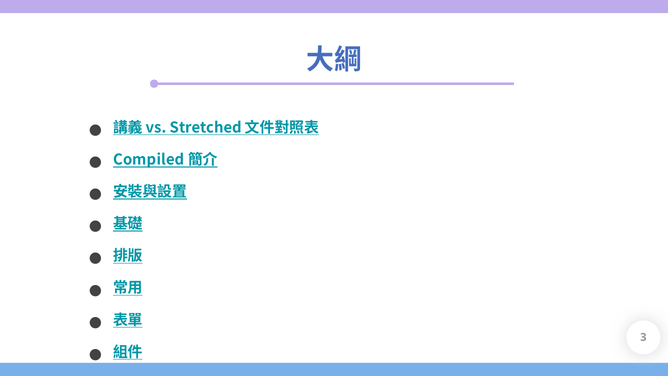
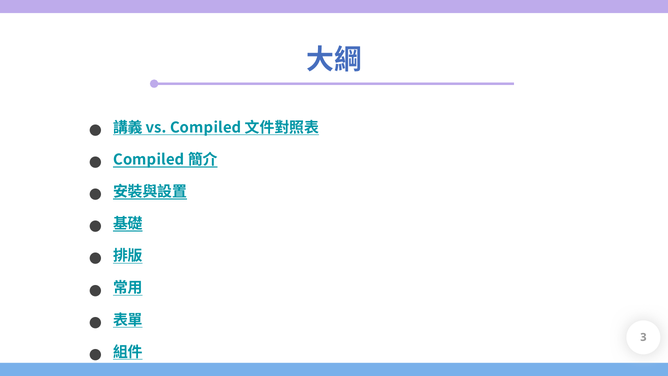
vs Stretched: Stretched -> Compiled (206, 128)
